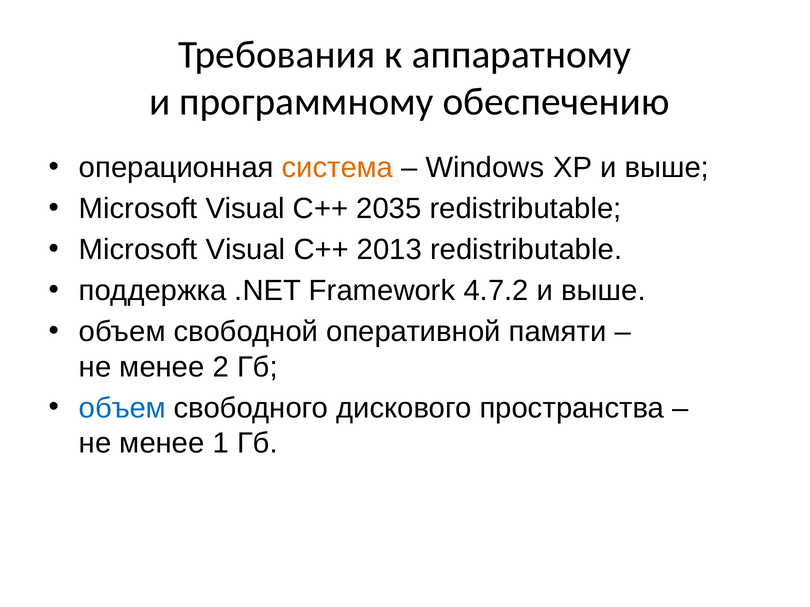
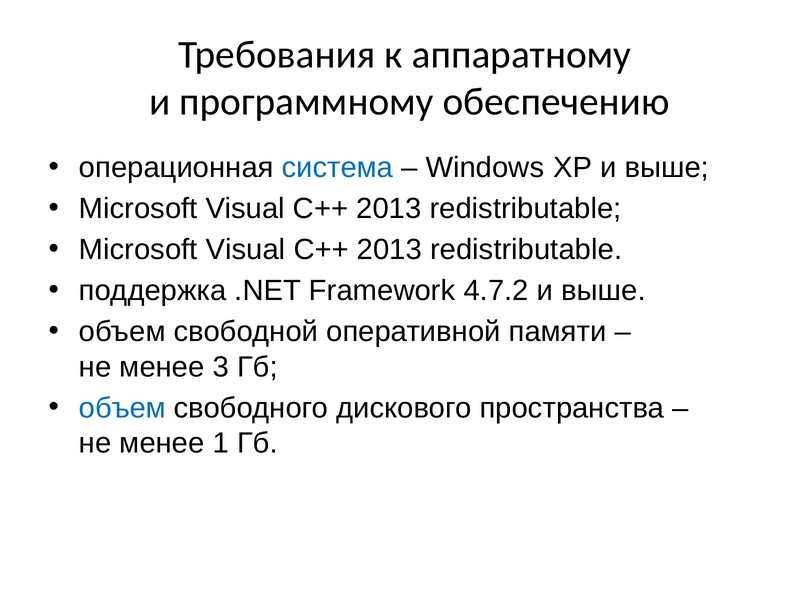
система colour: orange -> blue (337, 168)
2035: 2035 -> 2013 (389, 209)
2: 2 -> 3 (221, 367)
